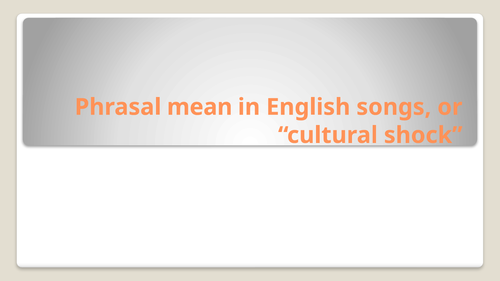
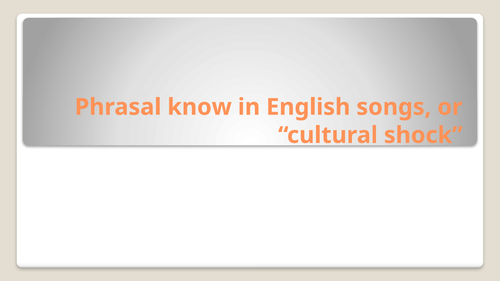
mean: mean -> know (200, 107)
